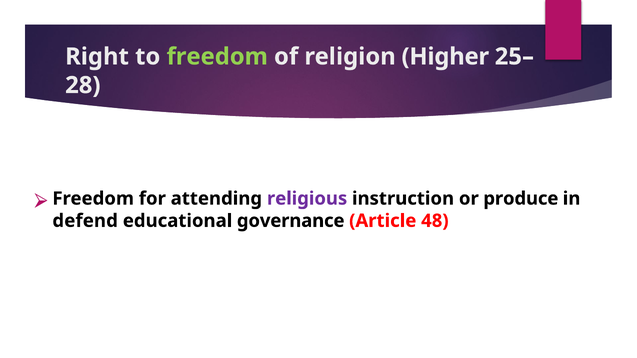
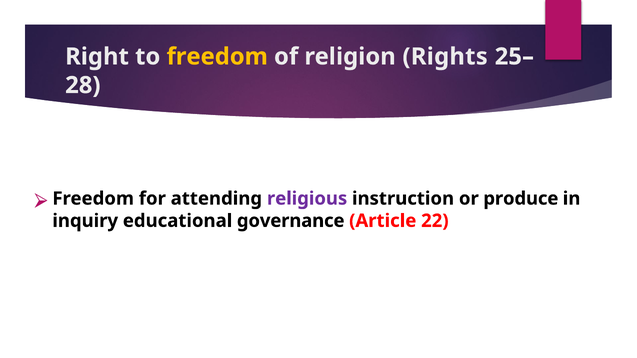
freedom colour: light green -> yellow (217, 57)
Higher: Higher -> Rights (445, 57)
defend: defend -> inquiry (85, 221)
48: 48 -> 22 (435, 221)
